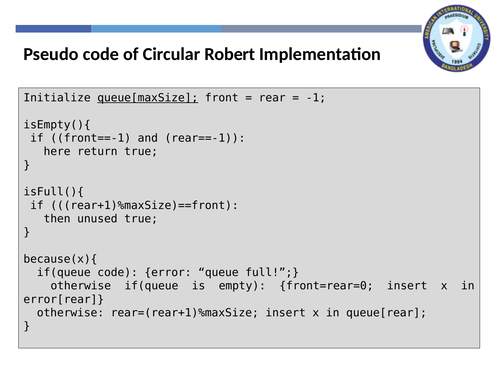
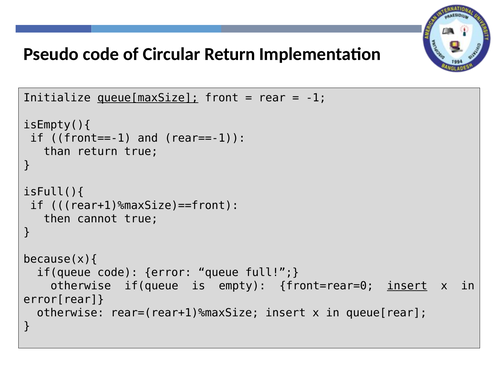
Circular Robert: Robert -> Return (230, 54)
here: here -> than (57, 152)
unused: unused -> cannot (97, 219)
insert underline: none -> present (407, 286)
